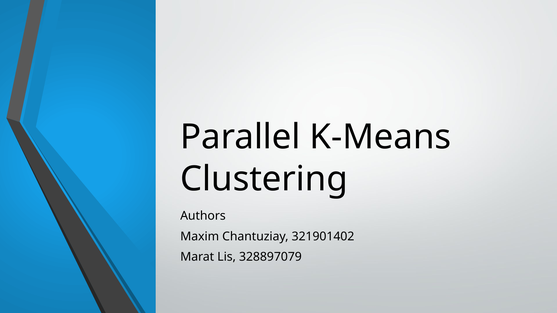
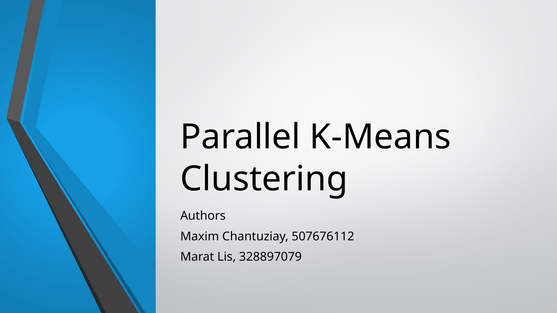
321901402: 321901402 -> 507676112 (323, 237)
